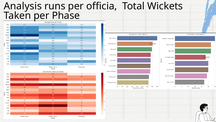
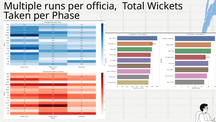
Analysis: Analysis -> Multiple (23, 6)
